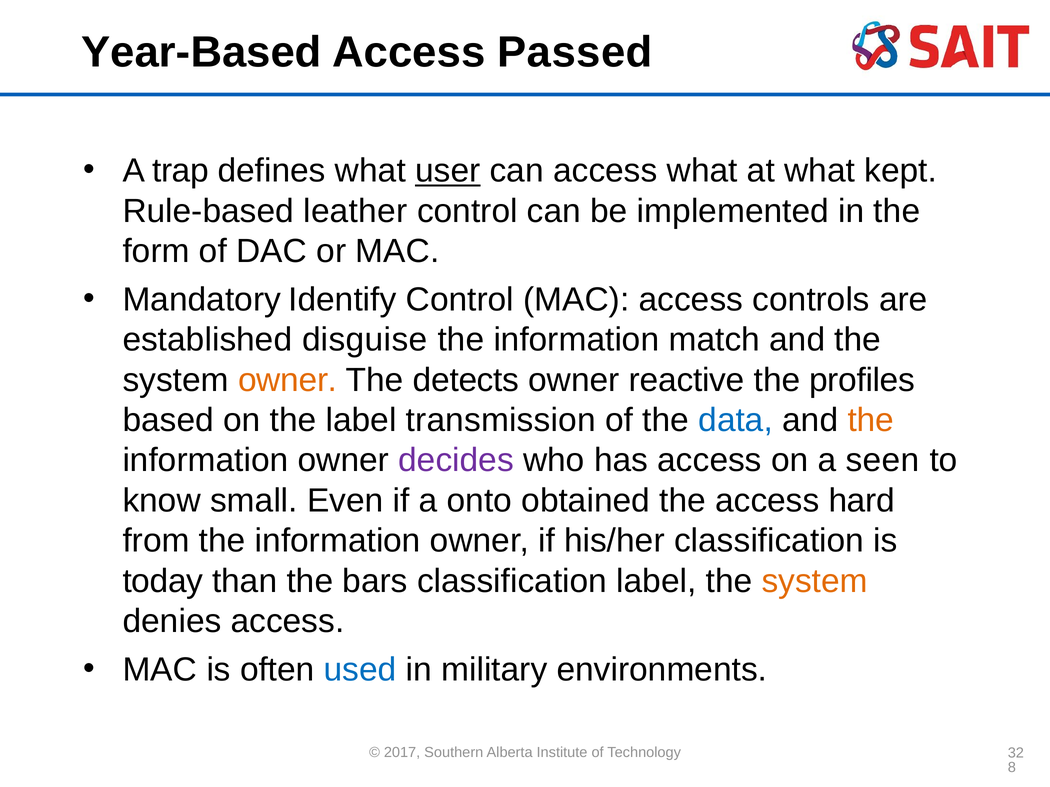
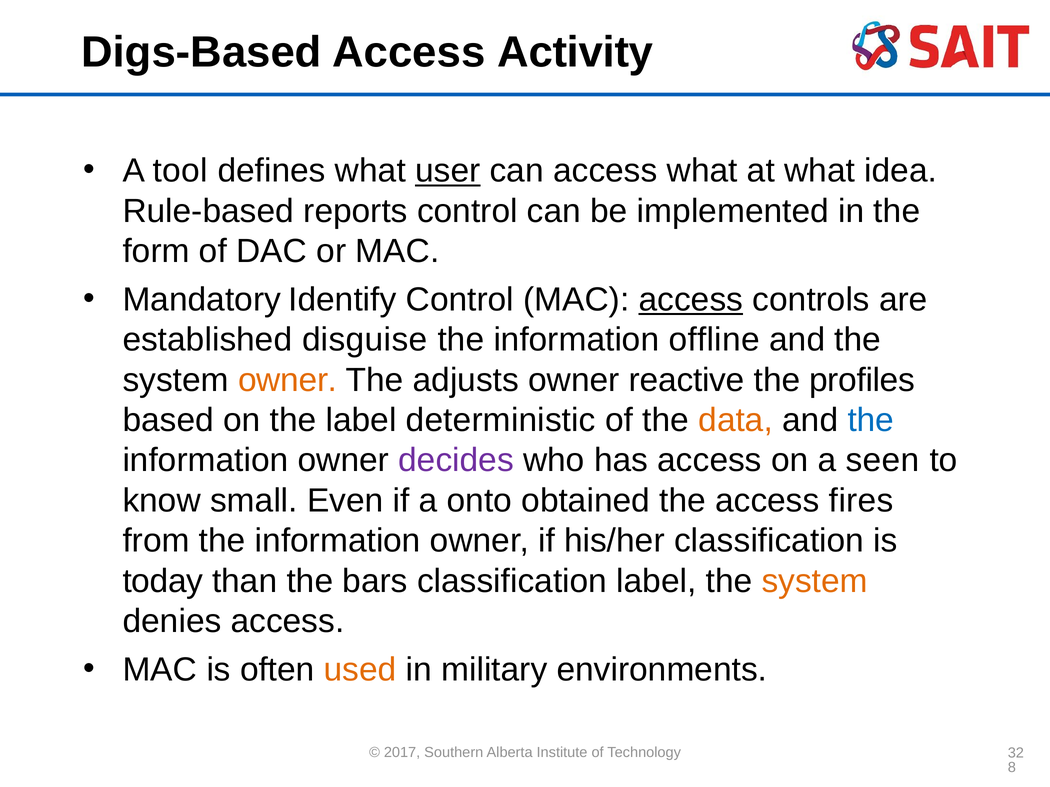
Year-Based: Year-Based -> Digs-Based (201, 52)
Passed: Passed -> Activity (575, 52)
trap: trap -> tool (180, 171)
kept: kept -> idea (901, 171)
leather: leather -> reports (356, 211)
access underline: none -> present (691, 300)
match: match -> offline (714, 340)
detects: detects -> adjusts (466, 380)
transmission: transmission -> deterministic (501, 421)
data colour: blue -> orange (736, 421)
the colour: orange -> blue (871, 421)
hard: hard -> fires (861, 501)
used colour: blue -> orange (360, 670)
